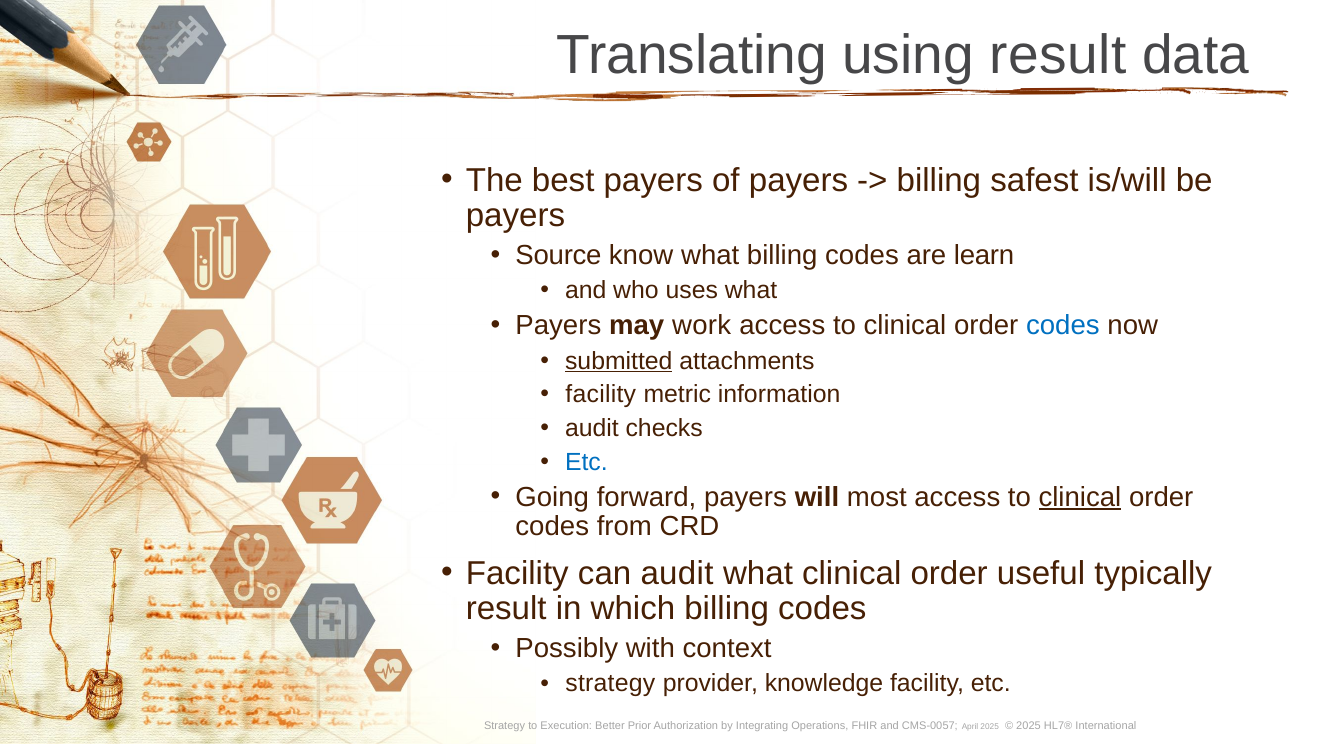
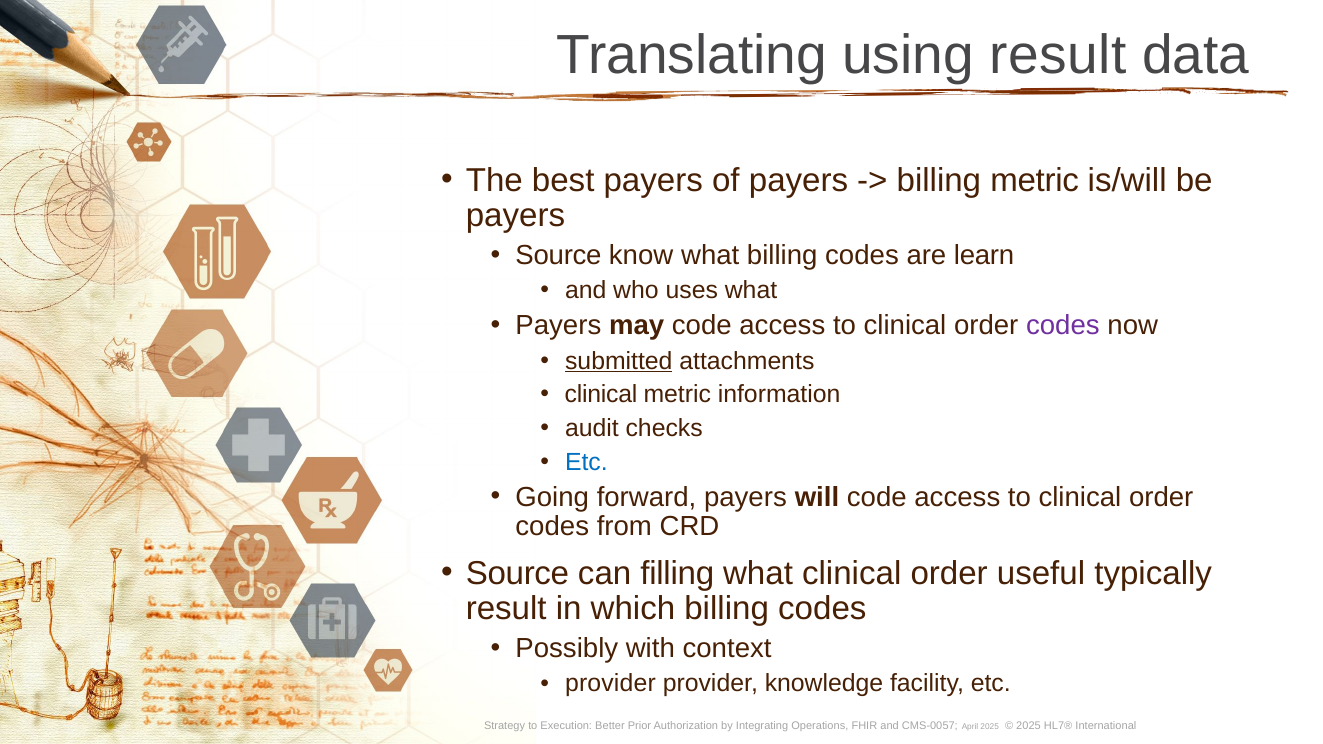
billing safest: safest -> metric (1035, 180)
may work: work -> code (702, 326)
codes colour: blue -> purple (1063, 326)
facility: facility -> clinical (601, 395)
will most: most -> code (877, 497)
clinical underline: present -> none (1080, 497)
Facility: Facility -> Source (517, 573)
can audit: audit -> filling (677, 573)
strategy: strategy -> provider (610, 684)
